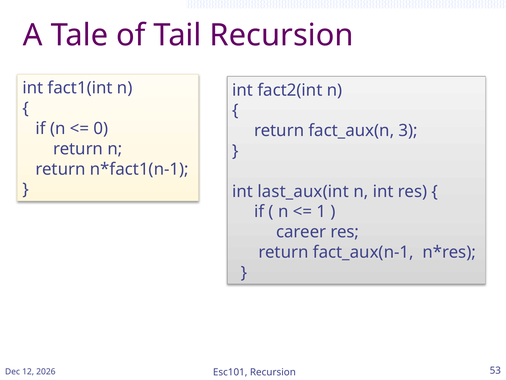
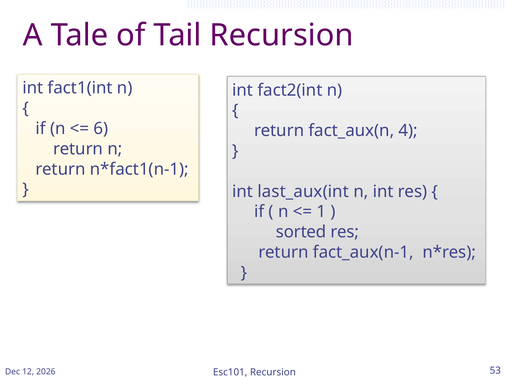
0: 0 -> 6 (101, 128)
3: 3 -> 4 (408, 130)
career: career -> sorted (301, 232)
